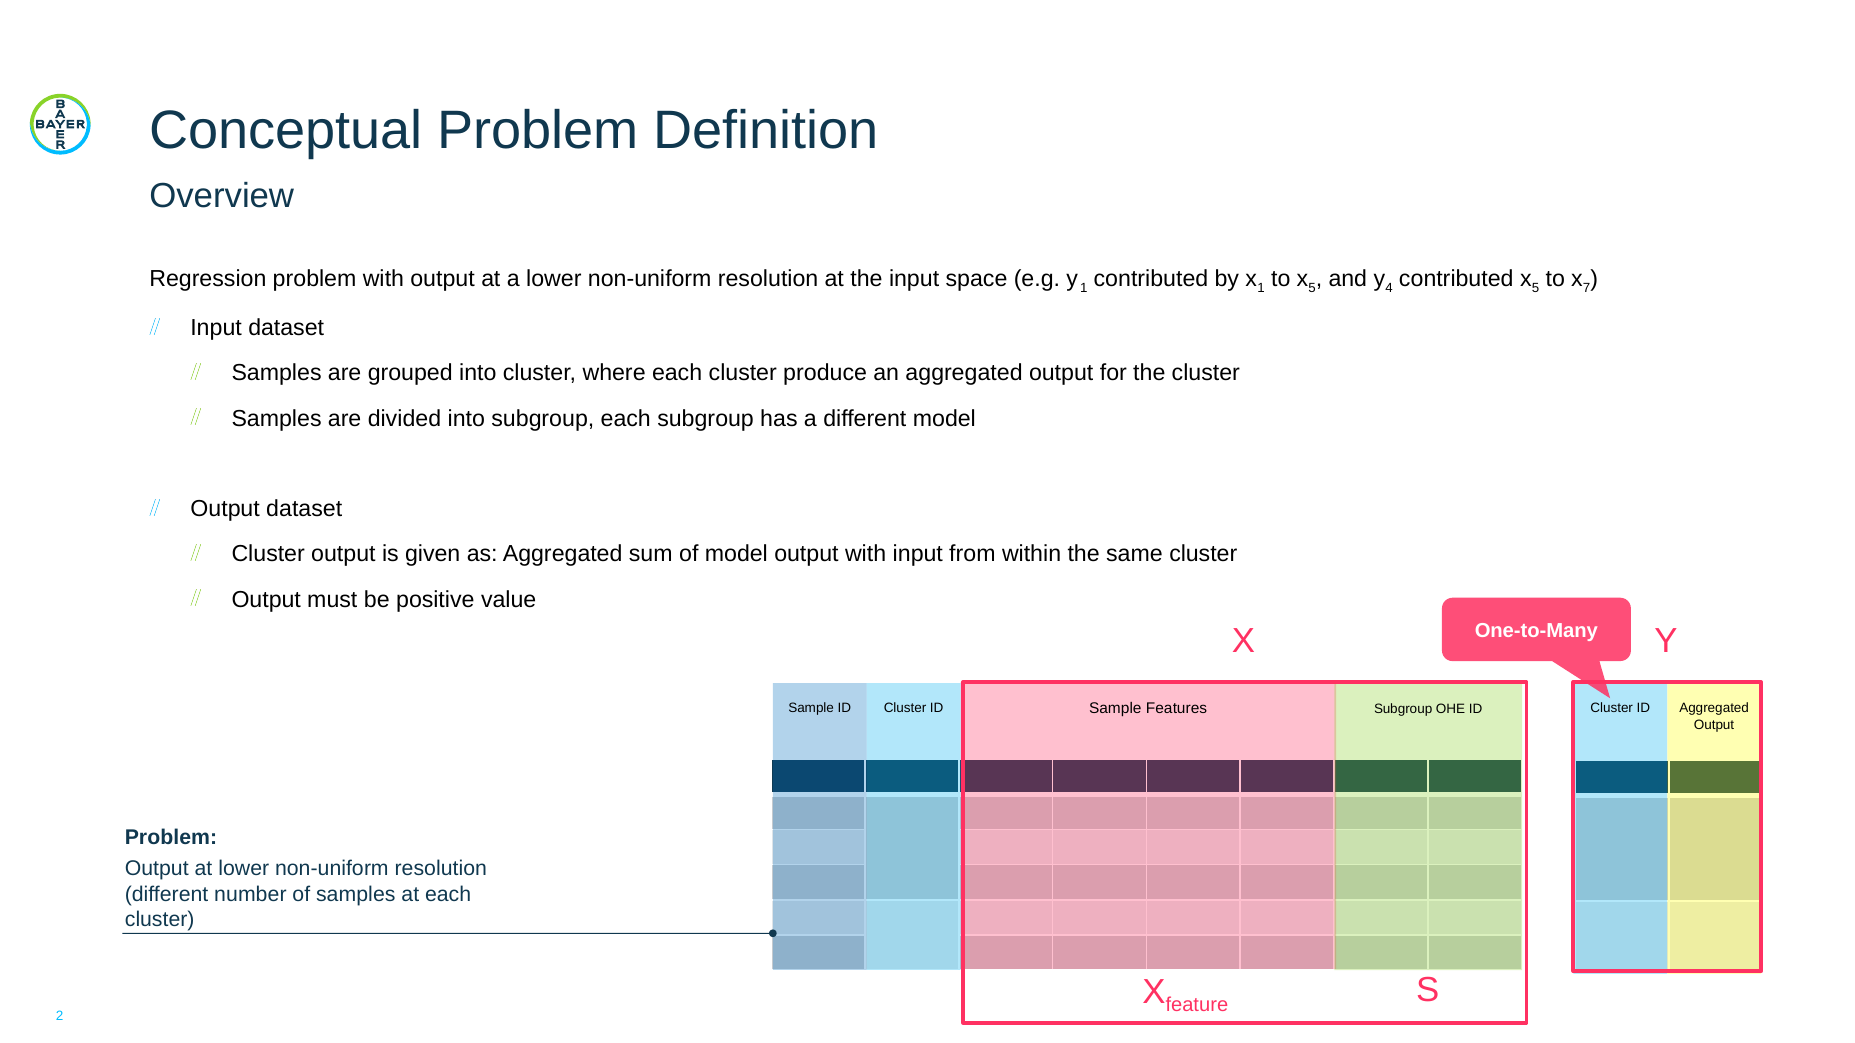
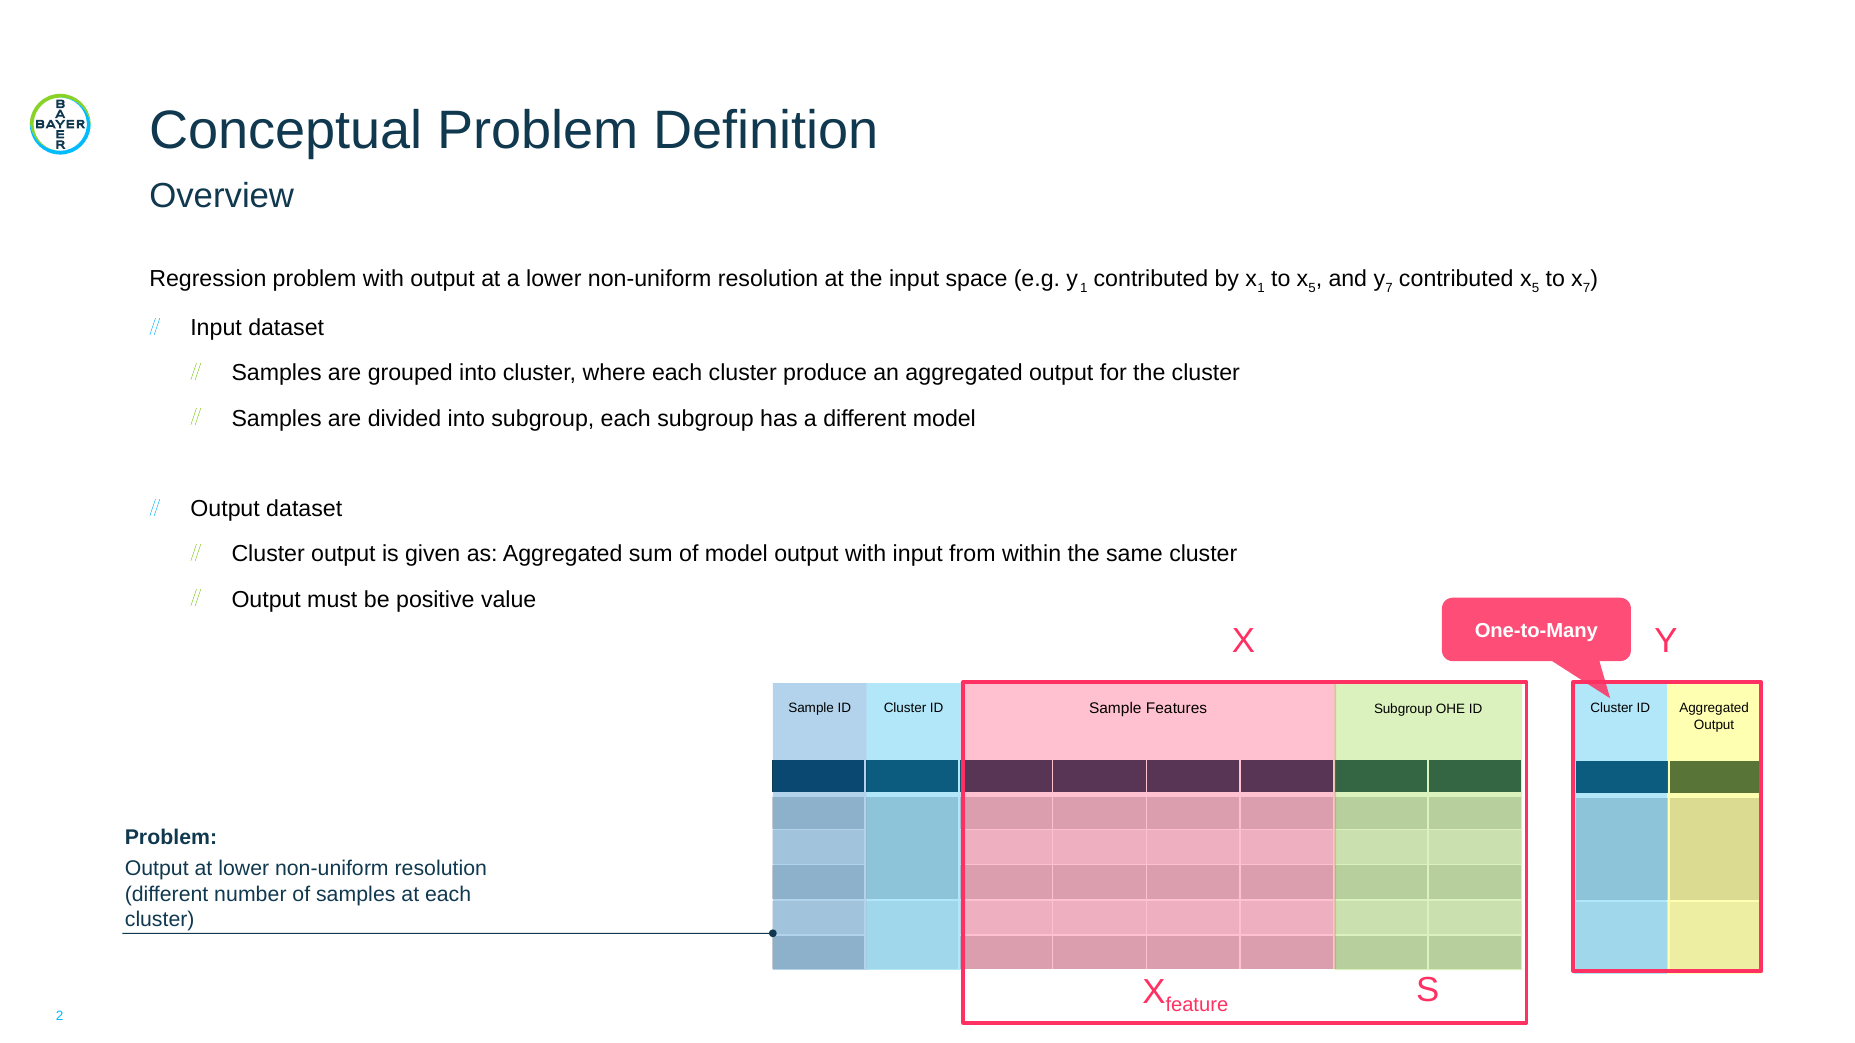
y 4: 4 -> 7 (1389, 288)
